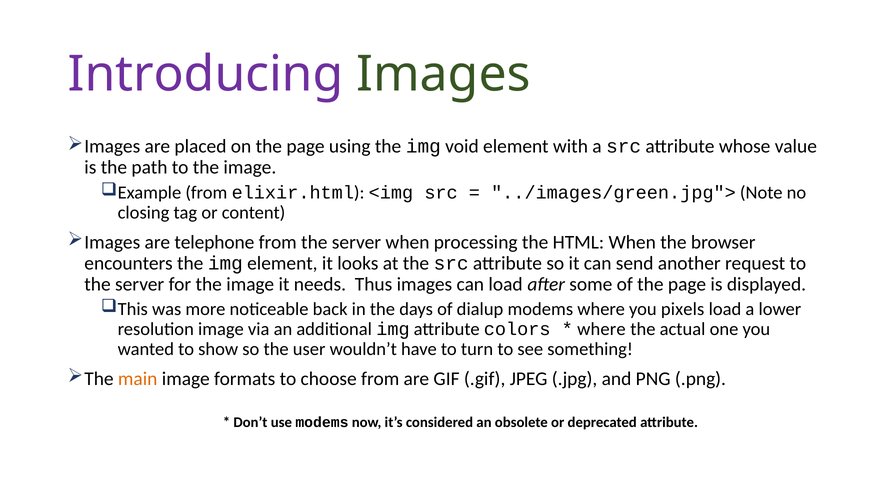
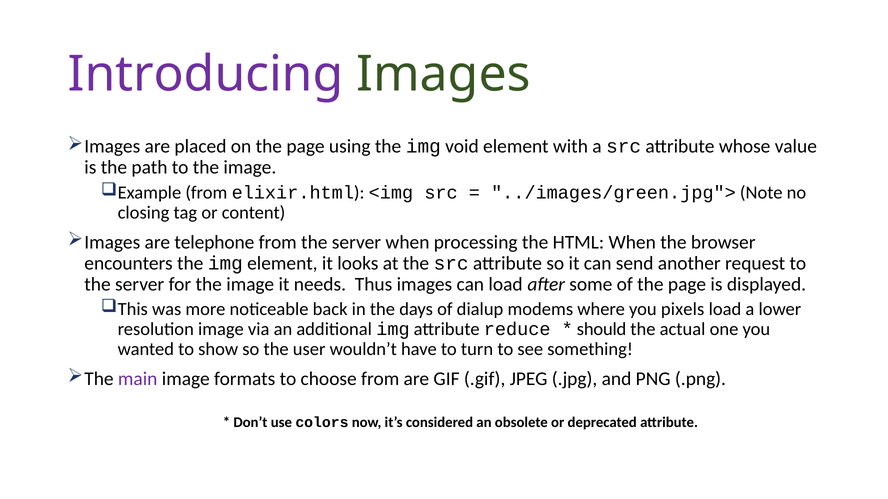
colors: colors -> reduce (517, 329)
where: where -> should (602, 329)
main colour: orange -> purple (138, 379)
use modems: modems -> colors (322, 423)
